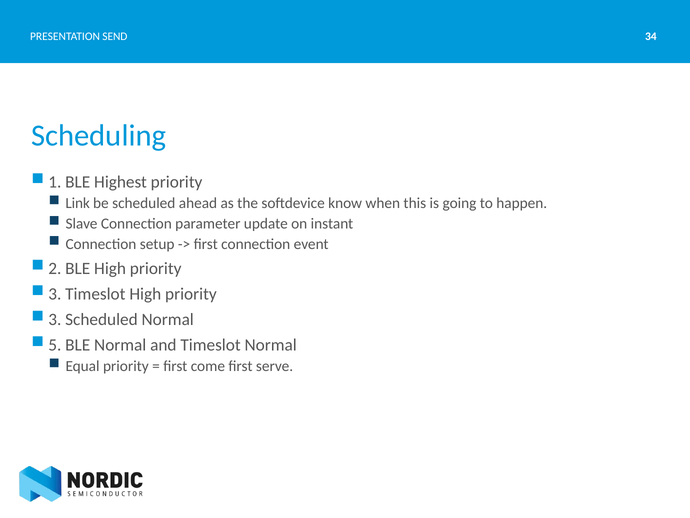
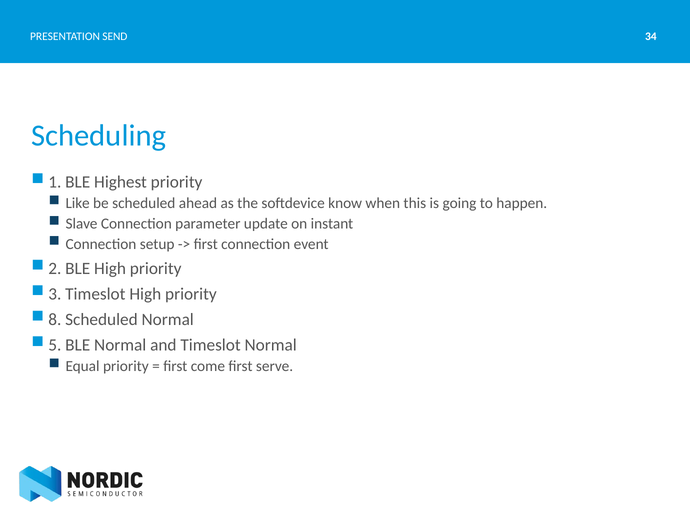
Link: Link -> Like (78, 203)
3: 3 -> 8 (55, 319)
